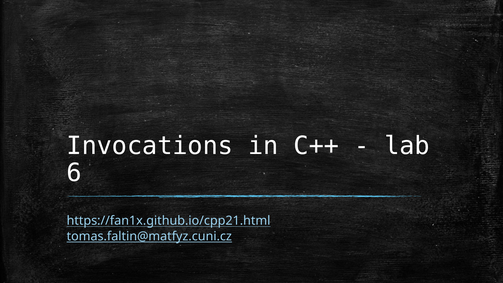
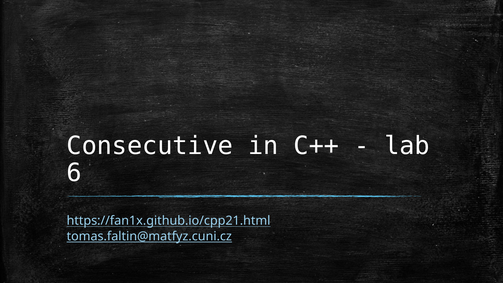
Invocations: Invocations -> Consecutive (150, 146)
